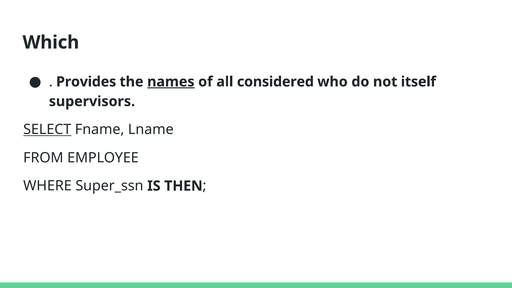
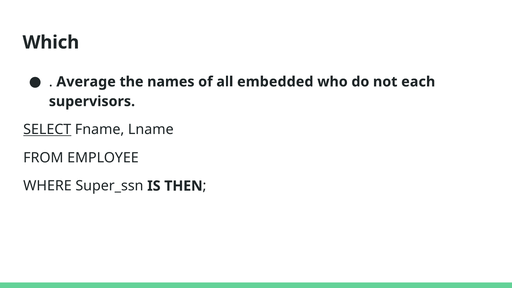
Provides: Provides -> Average (86, 82)
names underline: present -> none (171, 82)
considered: considered -> embedded (275, 82)
itself: itself -> each (418, 82)
